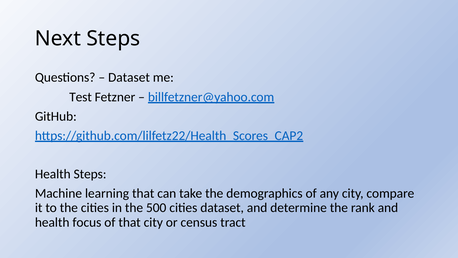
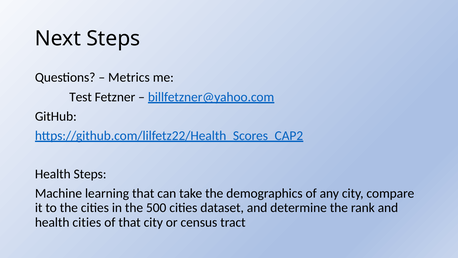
Dataset: Dataset -> Metrics (129, 77)
health focus: focus -> cities (87, 222)
